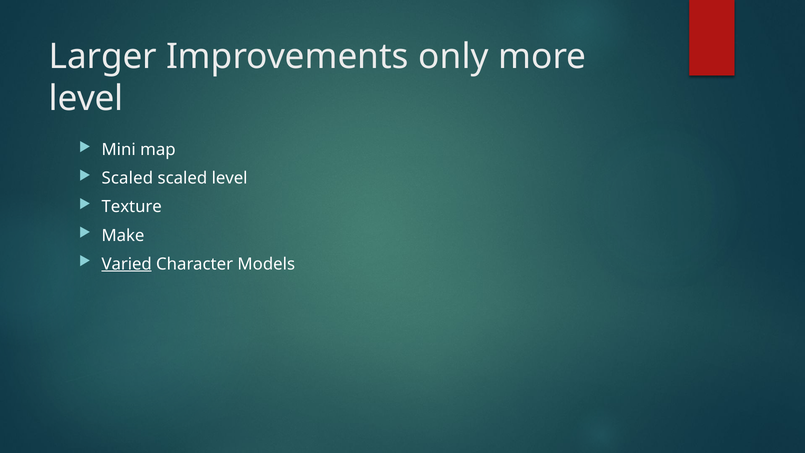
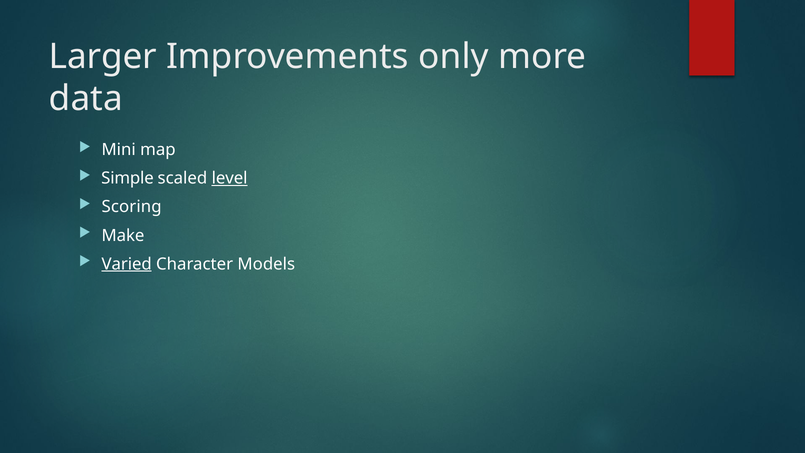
level: level -> data (86, 99)
Scaled: Scaled -> Simple (127, 178)
level underline: none -> present (230, 178)
Texture: Texture -> Scoring (132, 207)
